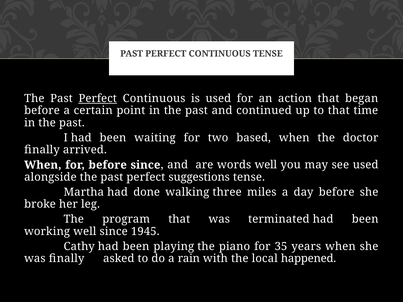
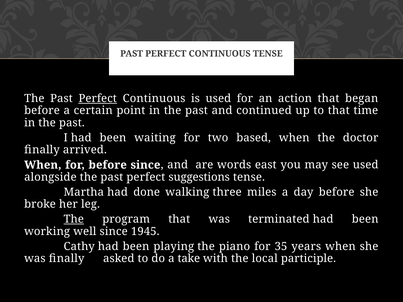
words well: well -> east (266, 165)
The underline: none -> present (74, 219)
rain: rain -> take (189, 259)
happened: happened -> participle (308, 259)
